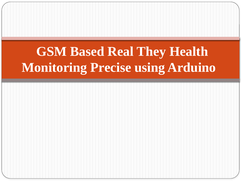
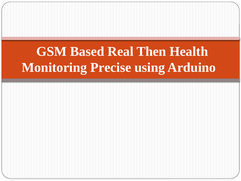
They: They -> Then (151, 51)
